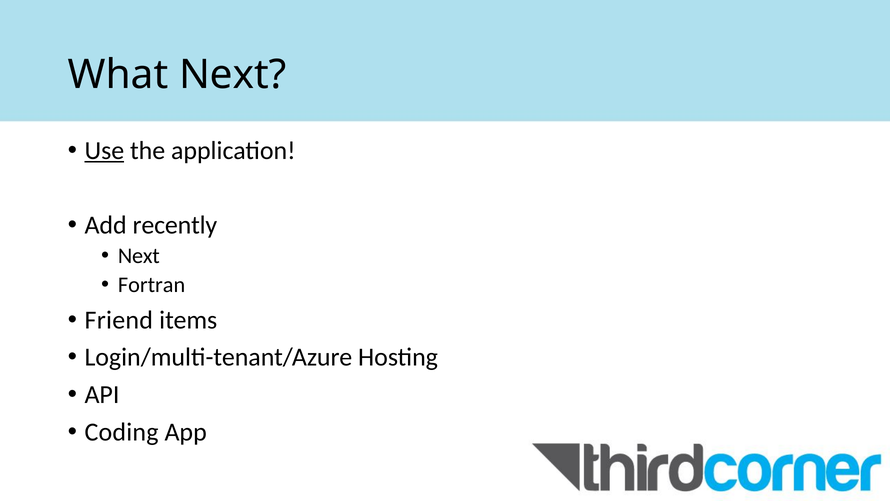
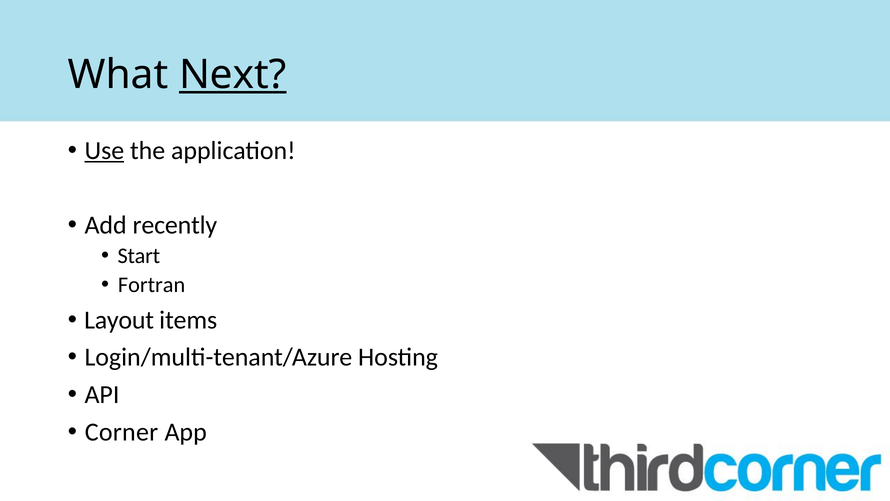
Next underline: none -> present (233, 75)
Next: Next -> Start (139, 256)
Friend: Friend -> Layout (119, 320)
Coding: Coding -> Corner (122, 432)
